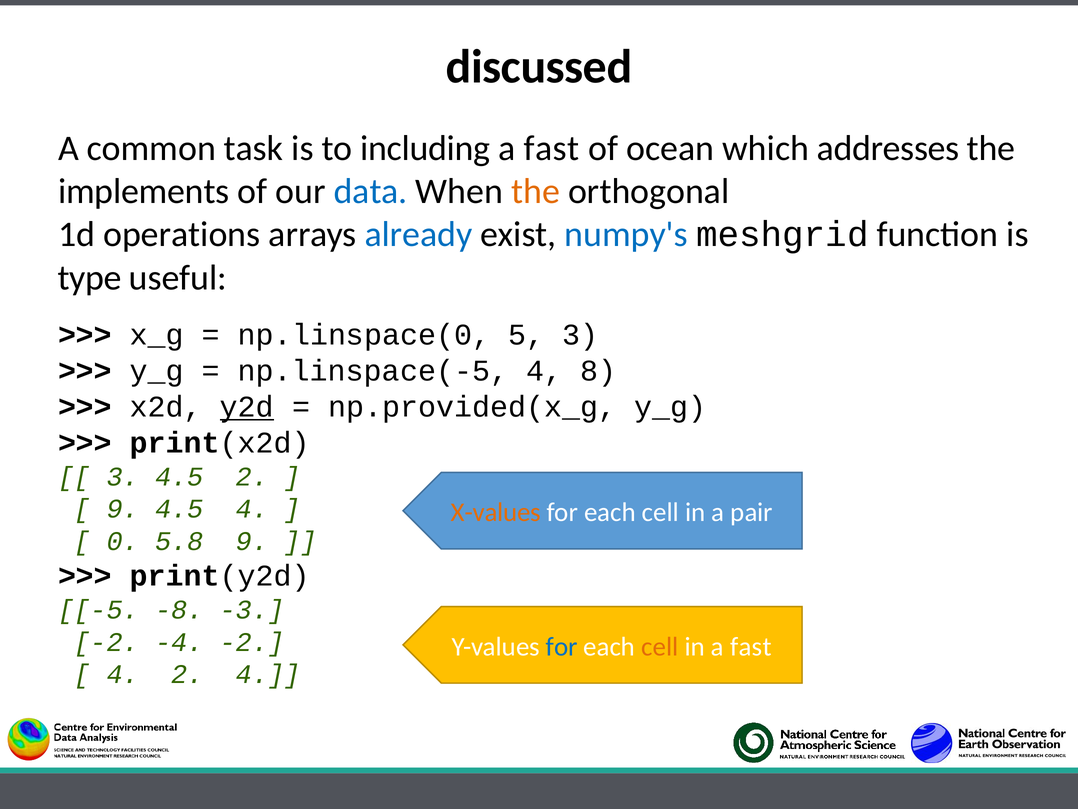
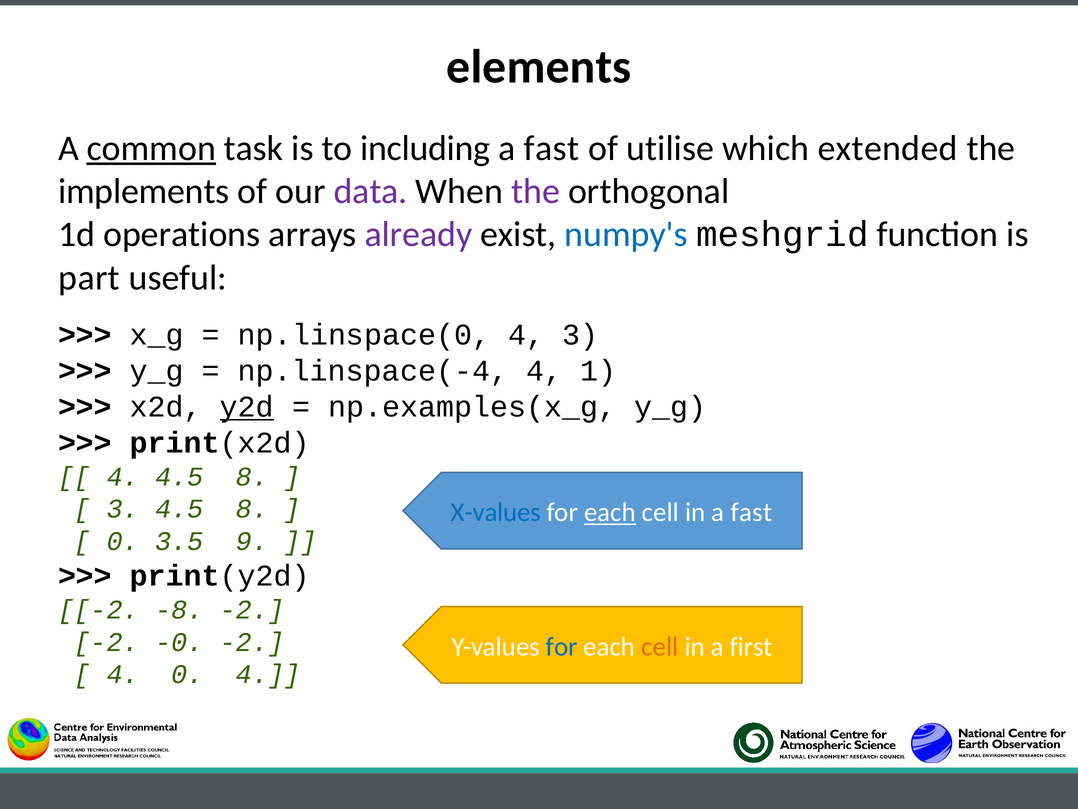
discussed: discussed -> elements (539, 67)
common underline: none -> present (151, 148)
ocean: ocean -> utilise (670, 148)
addresses: addresses -> extended (888, 148)
data colour: blue -> purple (371, 191)
the colour: orange -> purple (536, 191)
already colour: blue -> purple (418, 234)
type: type -> part (89, 278)
np.linspace(0 5: 5 -> 4 (526, 335)
np.linspace(-5: np.linspace(-5 -> np.linspace(-4 (373, 371)
8: 8 -> 1 (598, 371)
np.provided(x_g: np.provided(x_g -> np.examples(x_g (472, 407)
3: 3 -> 4 (123, 476)
2: 2 -> 8 (252, 476)
9: 9 -> 3 (123, 509)
4: 4 -> 8 (252, 509)
X-values colour: orange -> blue (496, 512)
each underline: none -> present (610, 512)
in a pair: pair -> fast (752, 512)
5.8: 5.8 -> 3.5 (179, 541)
-5: -5 -> -2 (98, 609)
-8 -3: -3 -> -2 (252, 609)
-4: -4 -> -0 (179, 642)
in a fast: fast -> first (751, 646)
4 2: 2 -> 0 (187, 674)
